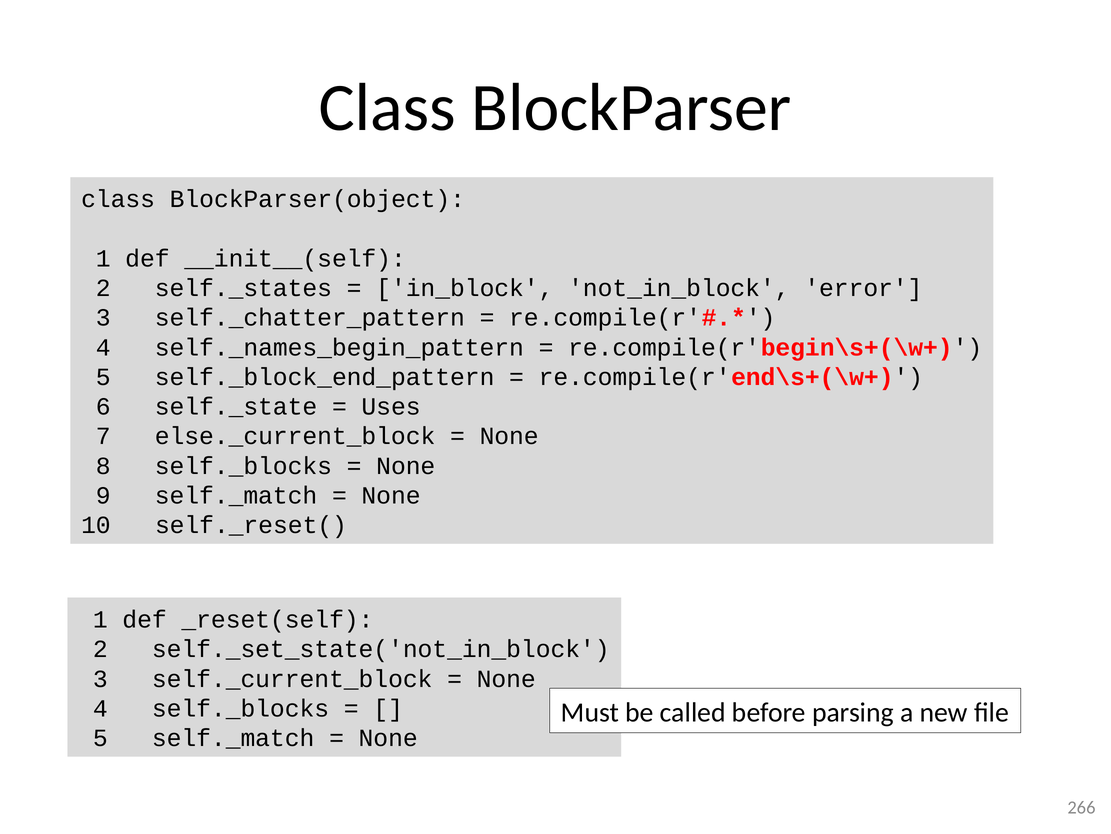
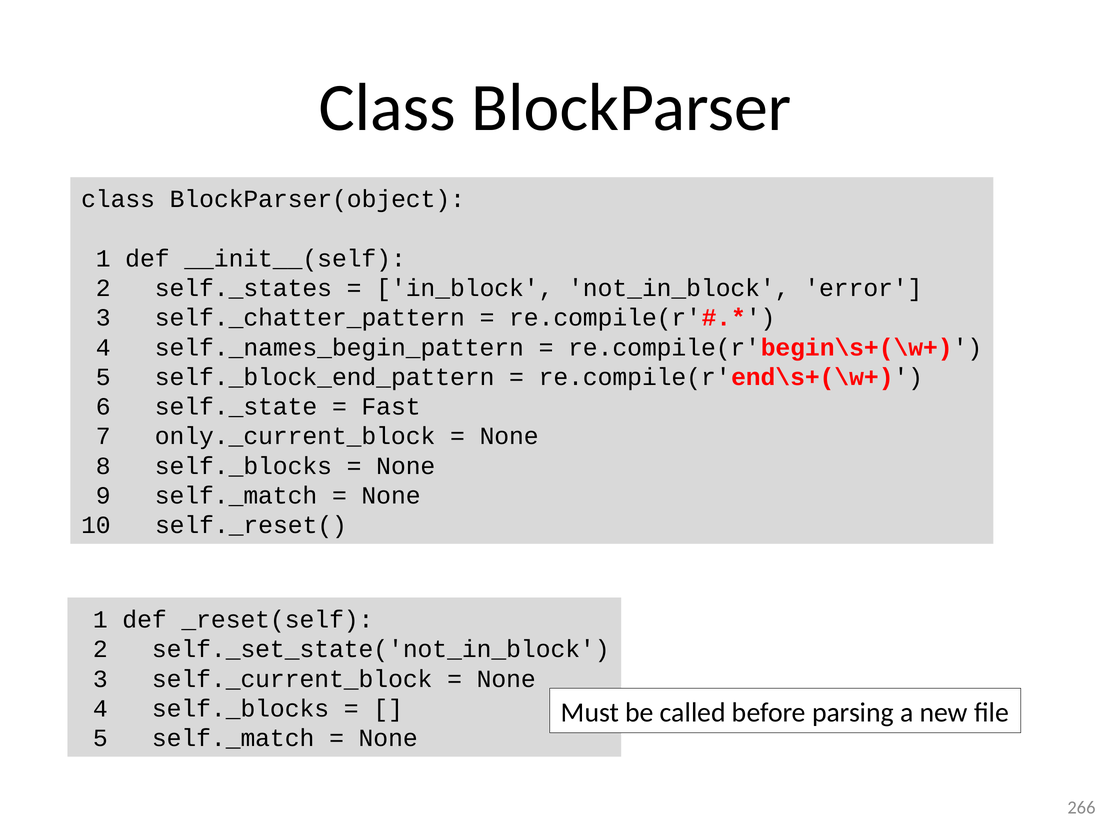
Uses: Uses -> Fast (391, 406)
else._current_block: else._current_block -> only._current_block (295, 436)
